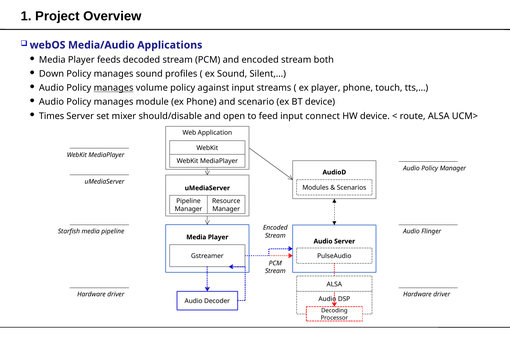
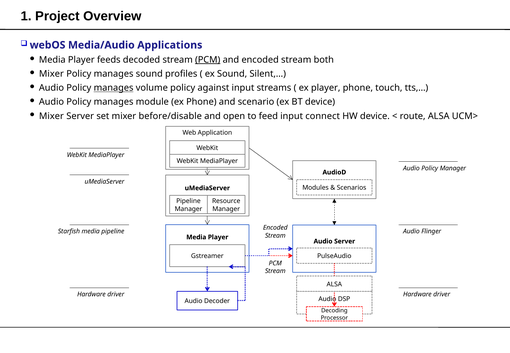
PCM underline: none -> present (208, 60)
Down: Down -> Mixer (51, 74)
Times: Times -> Mixer (51, 116)
should/disable: should/disable -> before/disable (170, 116)
